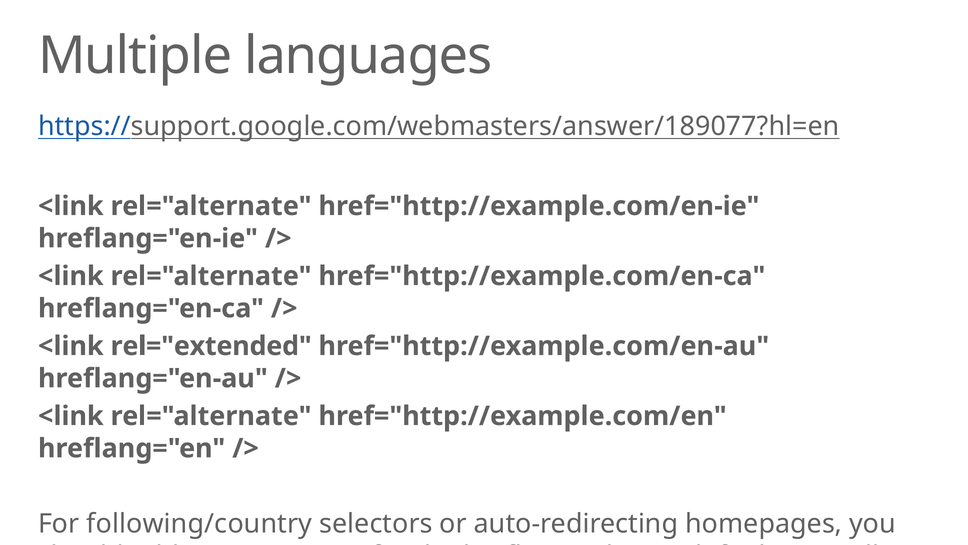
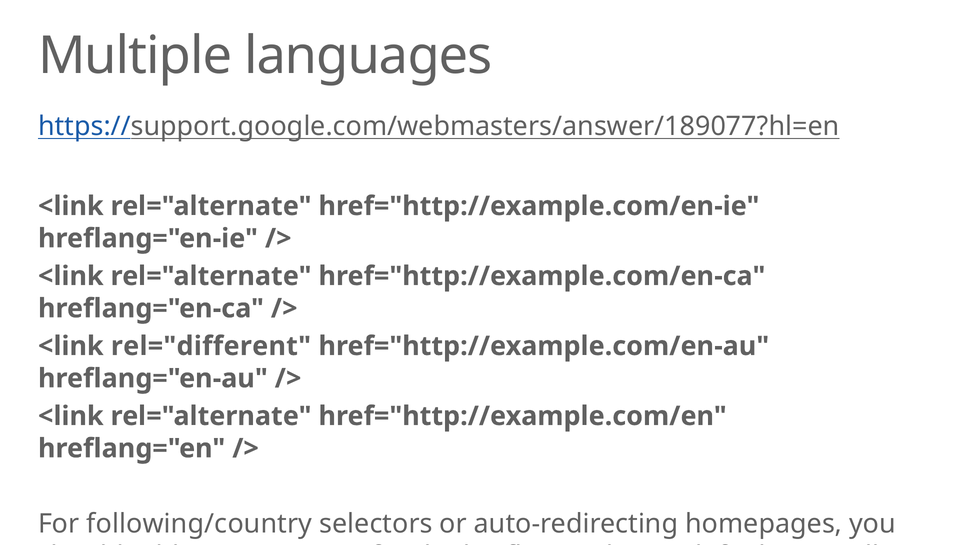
rel="extended: rel="extended -> rel="different (211, 346)
